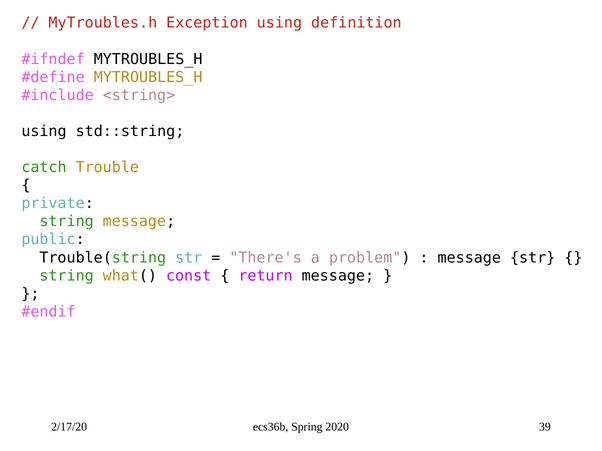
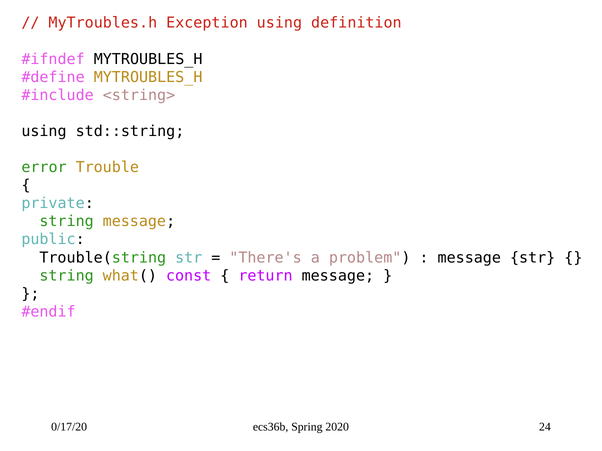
catch: catch -> error (44, 168)
2/17/20: 2/17/20 -> 0/17/20 (69, 427)
39: 39 -> 24 (545, 427)
